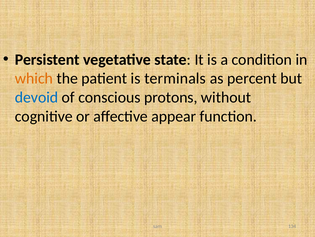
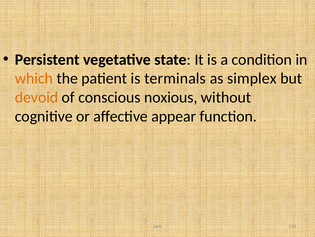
percent: percent -> simplex (252, 78)
devoid colour: blue -> orange (37, 97)
protons: protons -> noxious (171, 97)
